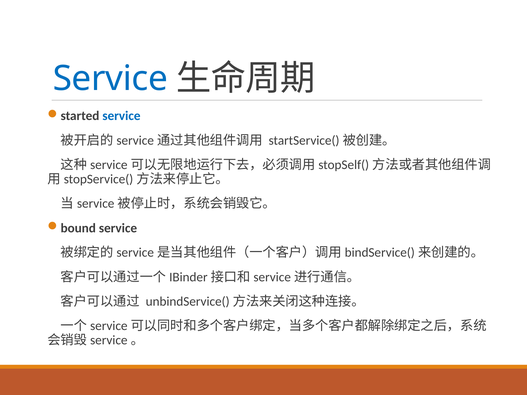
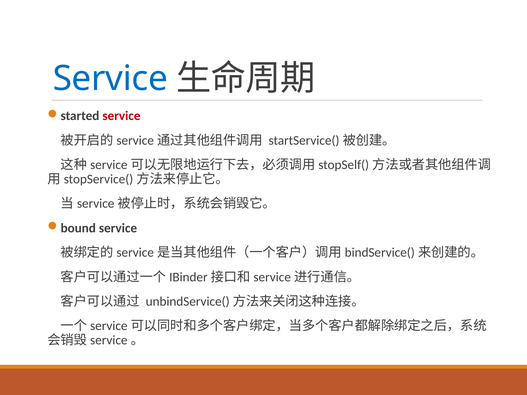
service colour: blue -> red (121, 116)
